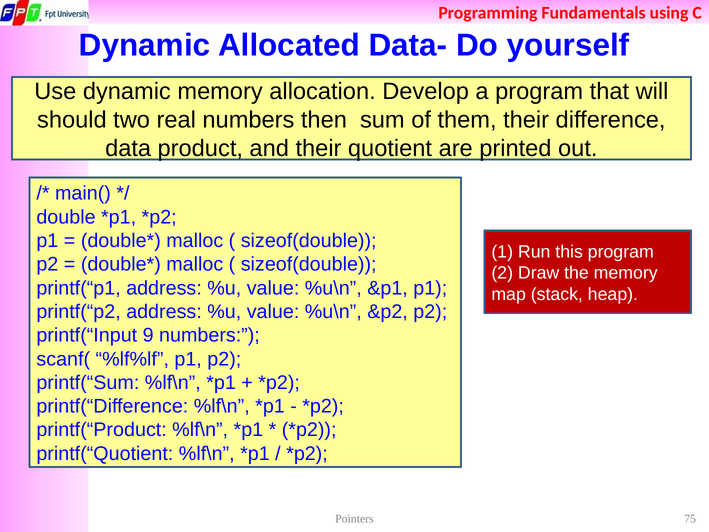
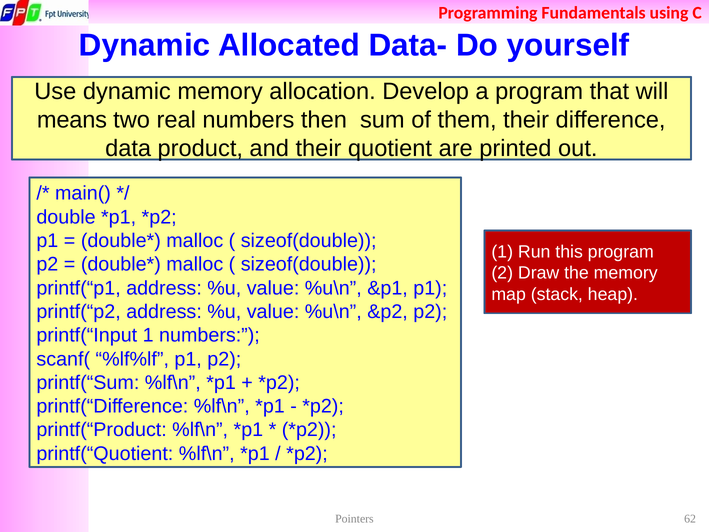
should: should -> means (72, 120)
printf(“Input 9: 9 -> 1 (148, 335)
75: 75 -> 62 (690, 518)
